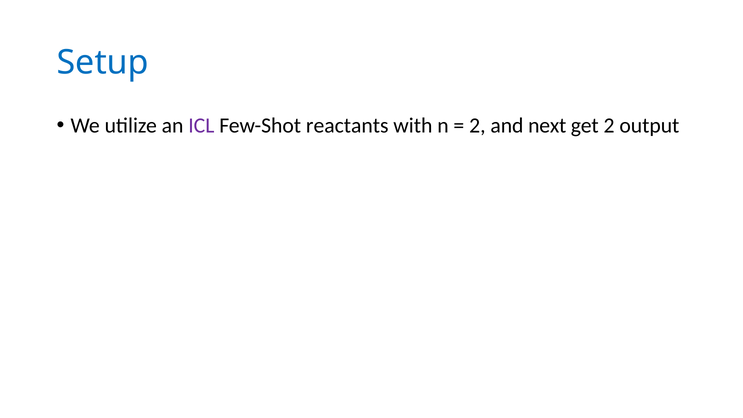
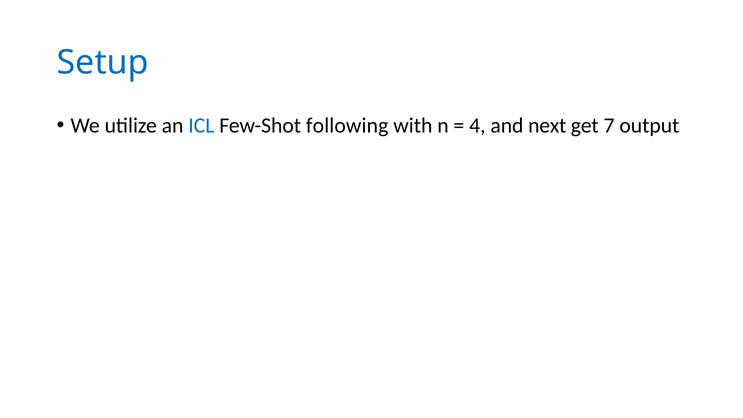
ICL colour: purple -> blue (201, 126)
reactants: reactants -> following (347, 126)
2: 2 -> 4 (477, 126)
get 2: 2 -> 7 (609, 126)
